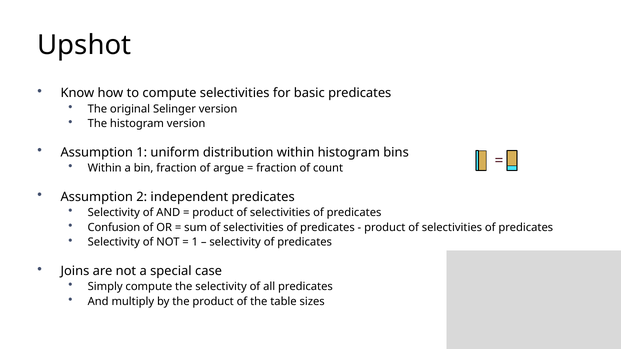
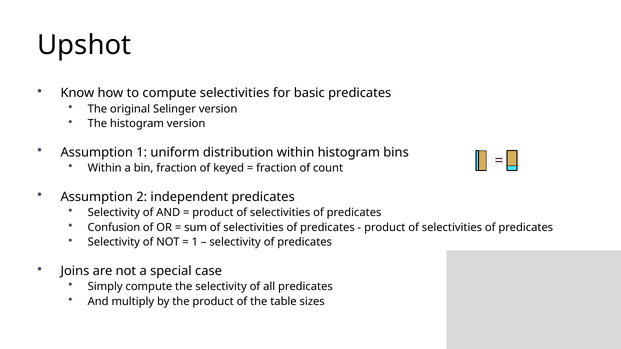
argue: argue -> keyed (229, 168)
